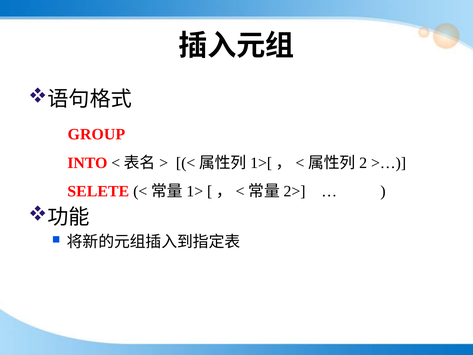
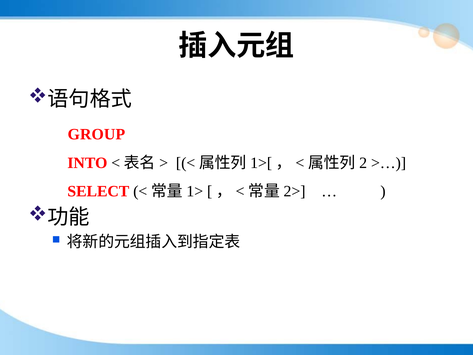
SELETE: SELETE -> SELECT (98, 191)
